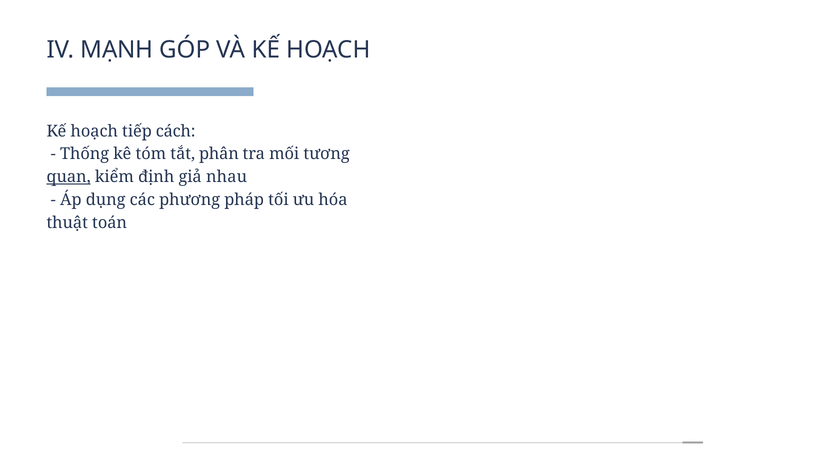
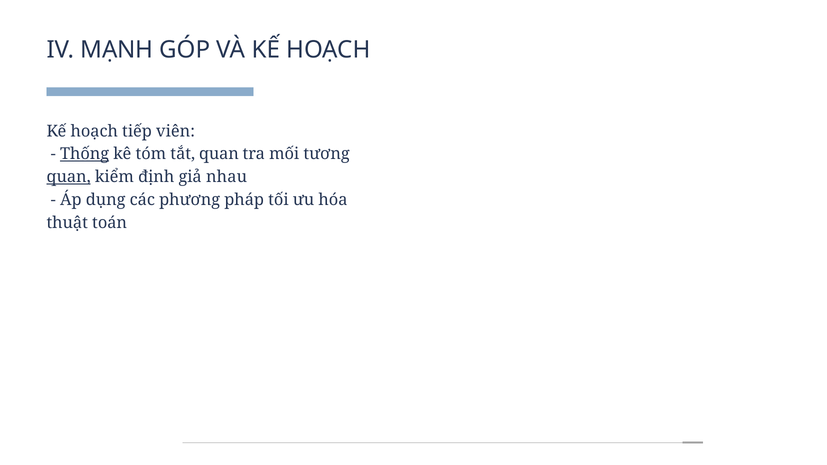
cách: cách -> viên (176, 131)
Thống underline: none -> present (85, 154)
tắt phân: phân -> quan (219, 154)
